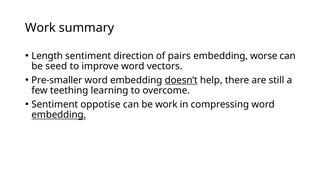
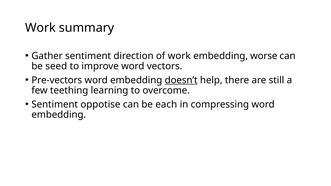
Length: Length -> Gather (47, 56)
of pairs: pairs -> work (179, 56)
Pre-smaller: Pre-smaller -> Pre-vectors (57, 80)
be work: work -> each (166, 104)
embedding underline: present -> none (59, 115)
